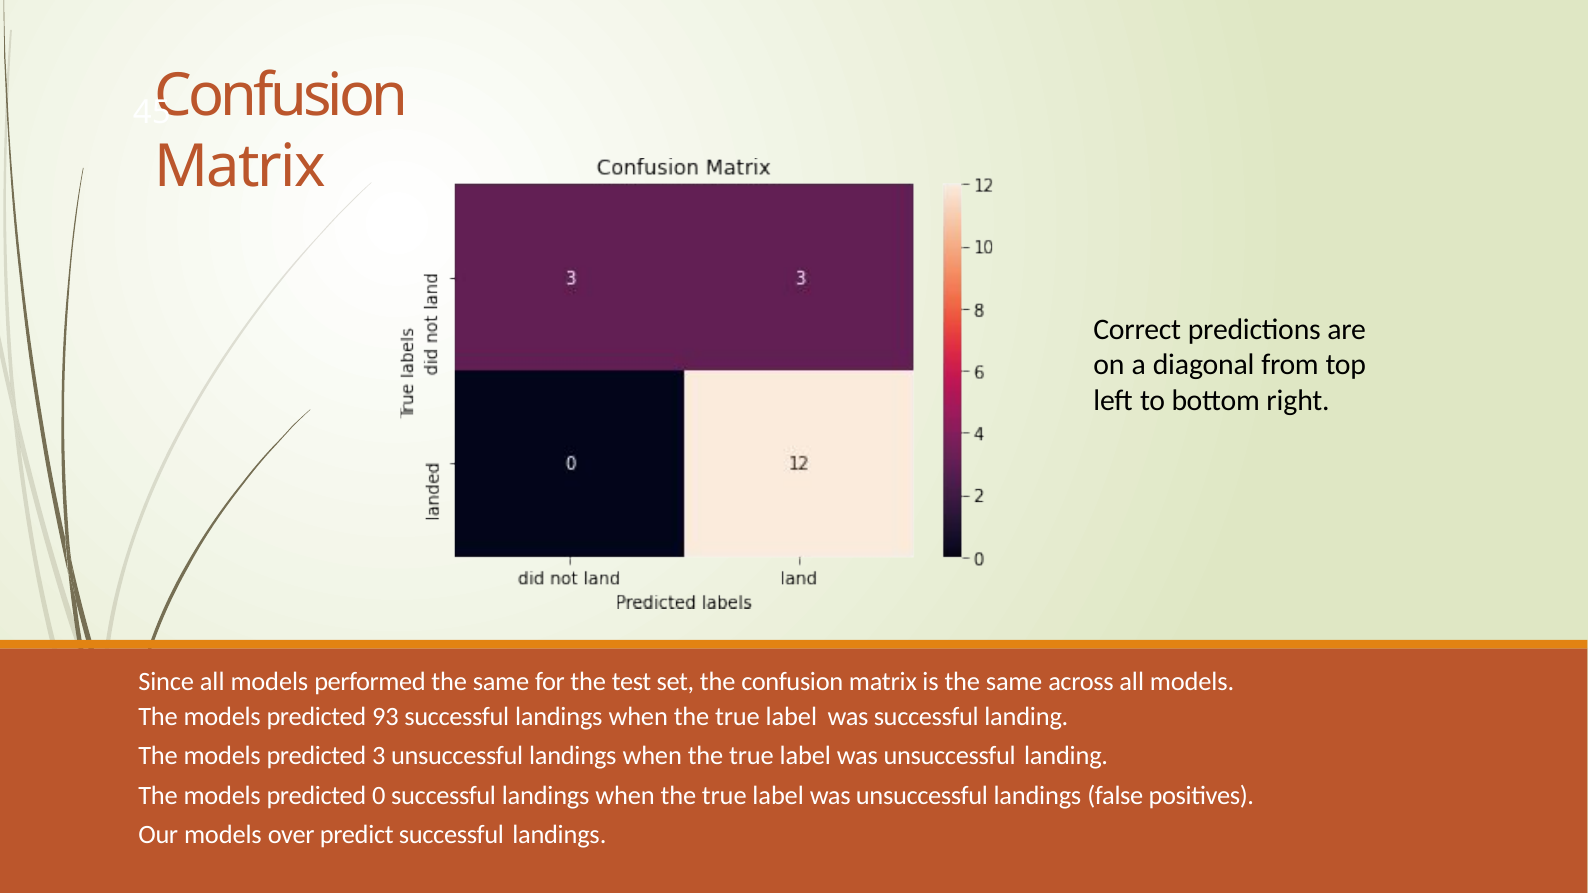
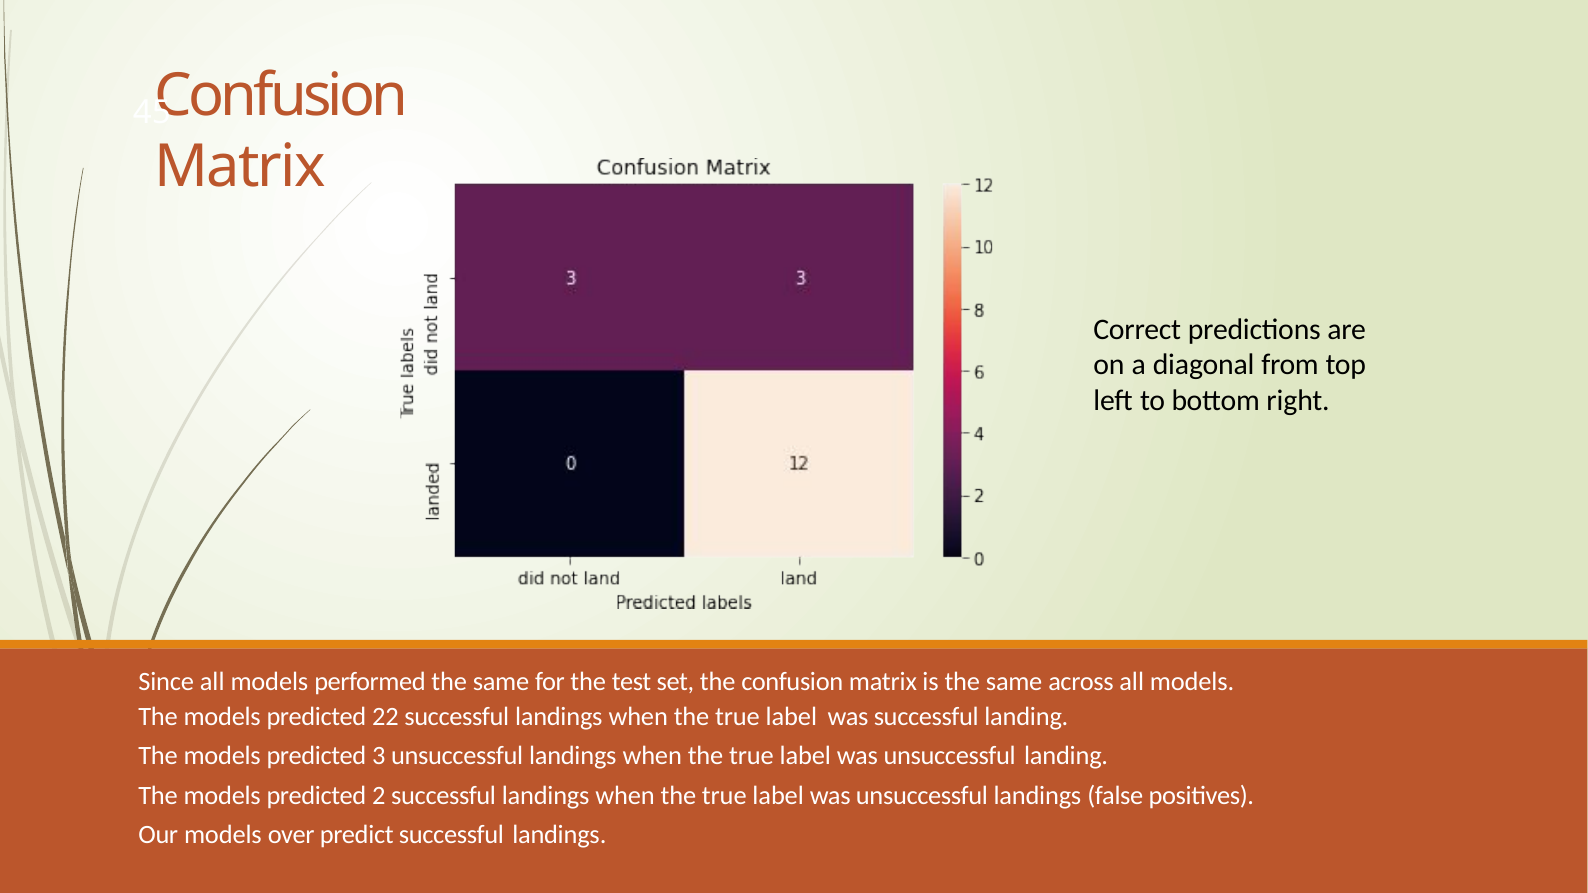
93: 93 -> 22 (385, 717)
0: 0 -> 2 (379, 796)
